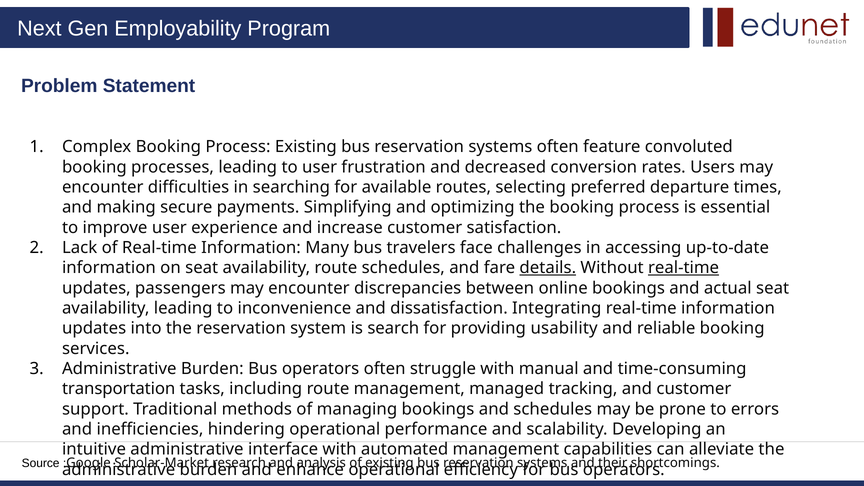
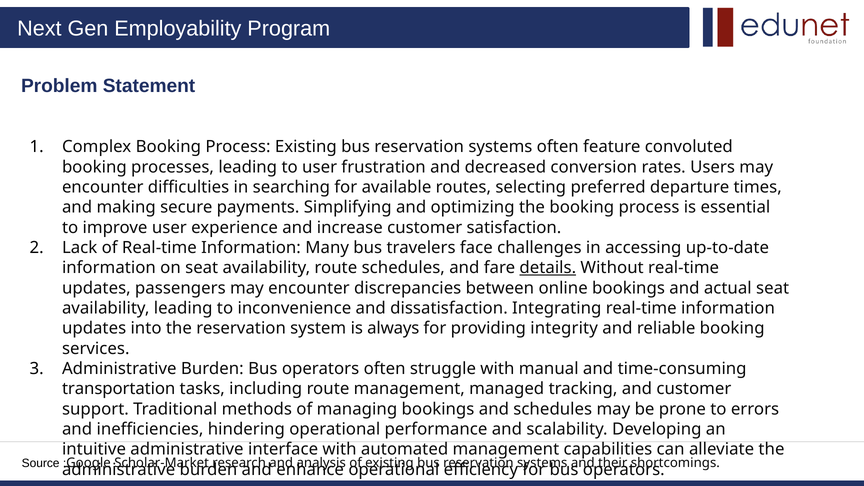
real-time underline: present -> none (684, 268)
search: search -> always (393, 328)
usability: usability -> integrity (564, 328)
